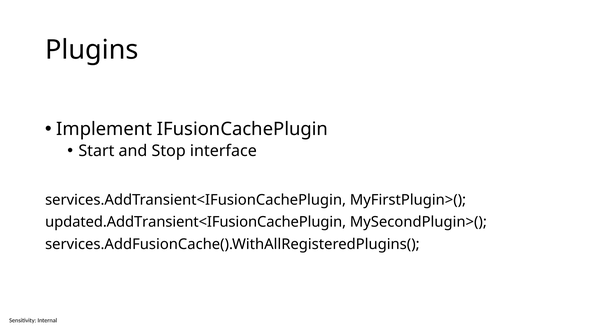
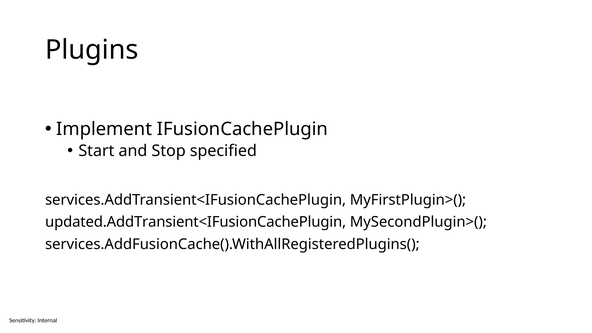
interface: interface -> specified (223, 151)
